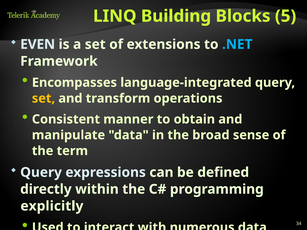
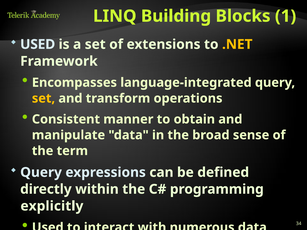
5: 5 -> 1 (286, 16)
EVEN: EVEN -> USED (38, 44)
.NET colour: light blue -> yellow (237, 44)
